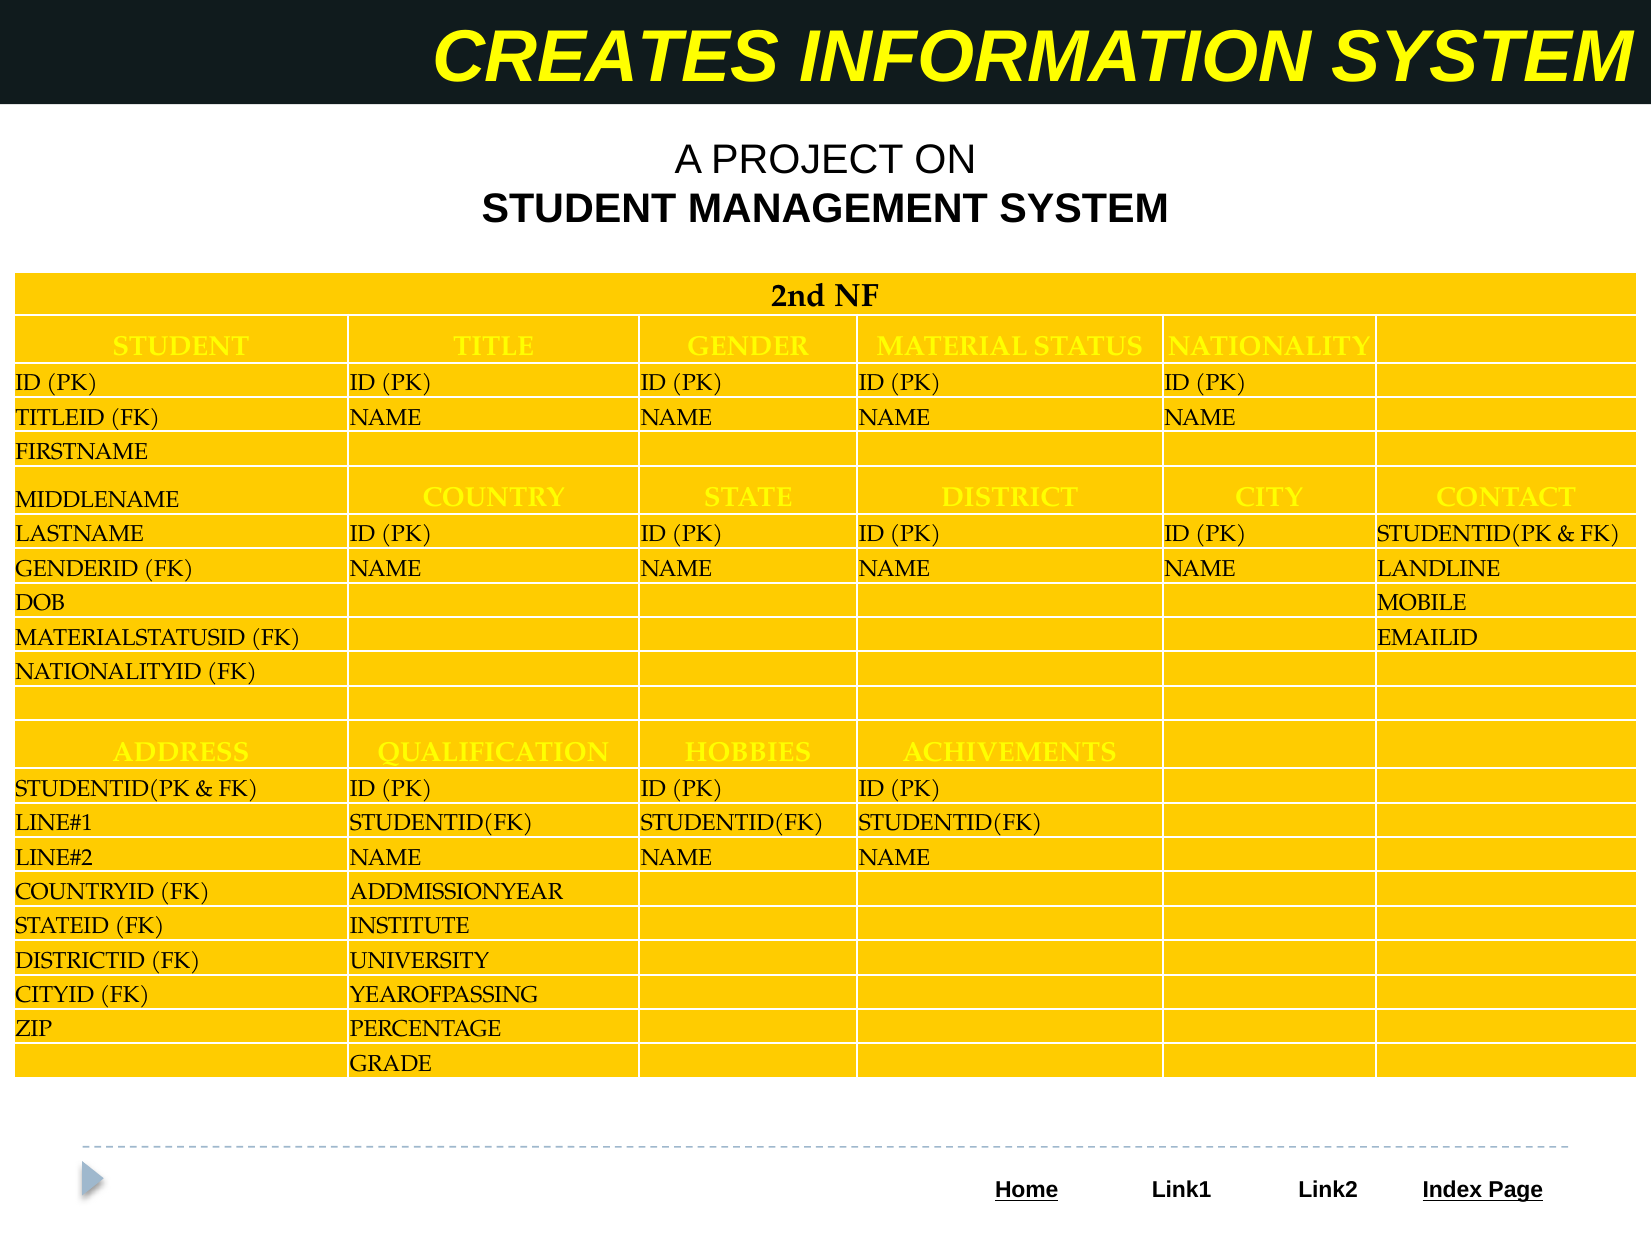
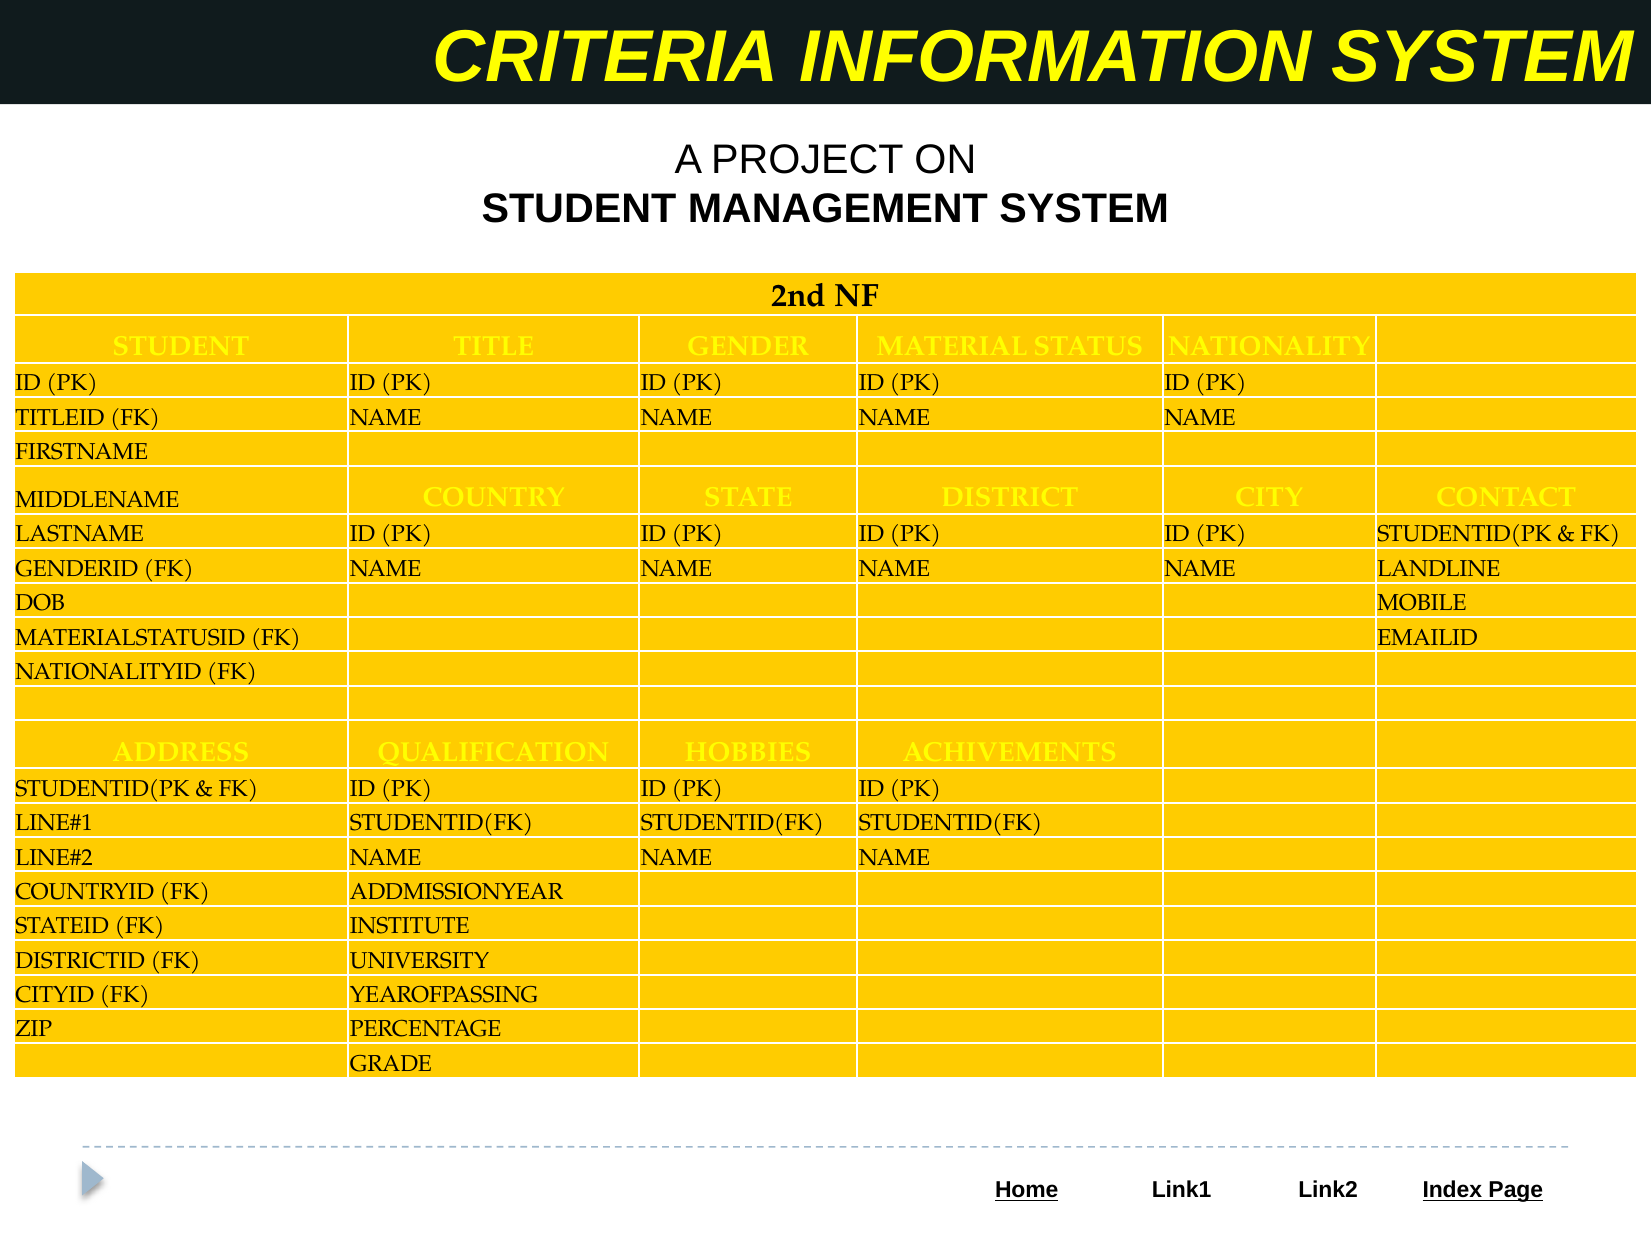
CREATES: CREATES -> CRITERIA (605, 57)
